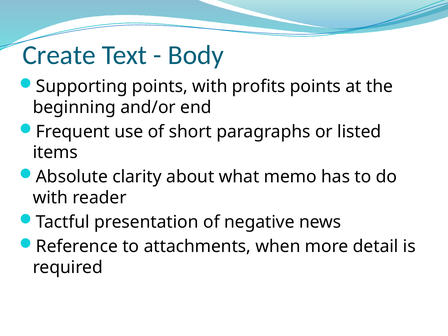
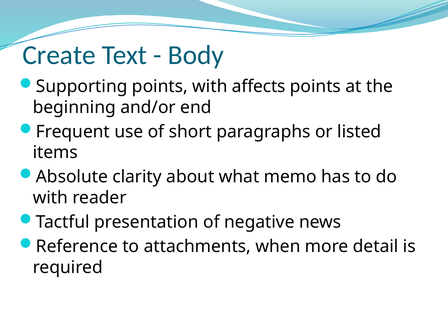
profits: profits -> affects (259, 86)
